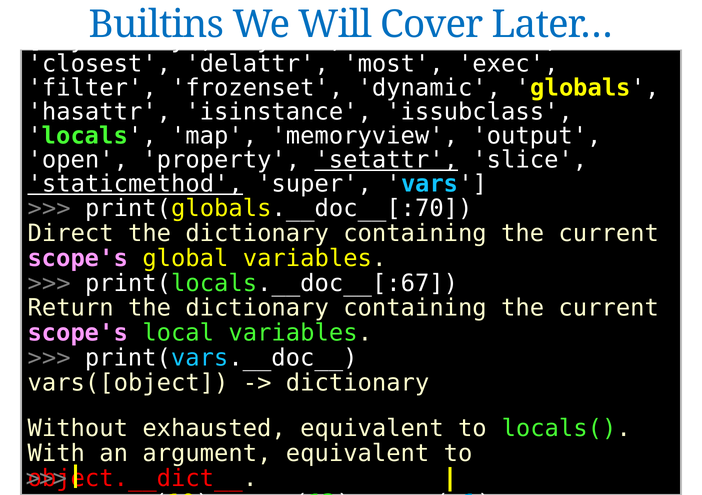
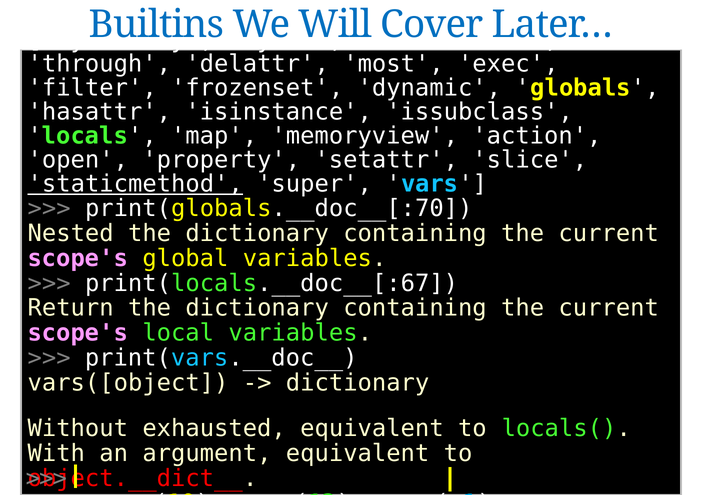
closest: closest -> through (99, 64)
output: output -> action (537, 136)
setattr underline: present -> none (386, 160)
Direct: Direct -> Nested (71, 233)
